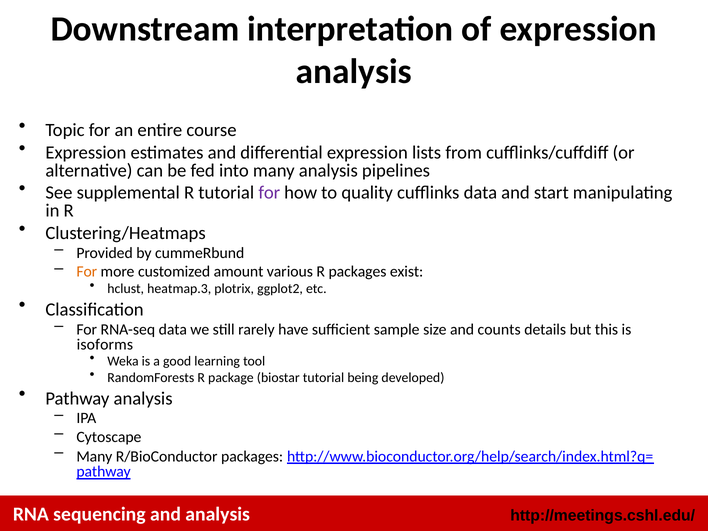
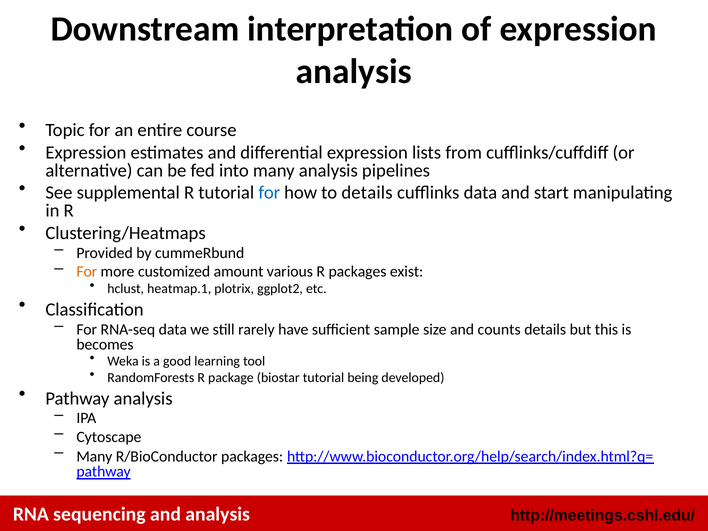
for colour: purple -> blue (269, 193)
to quality: quality -> details (367, 193)
heatmap.3: heatmap.3 -> heatmap.1 (179, 289)
isoforms: isoforms -> becomes (105, 344)
